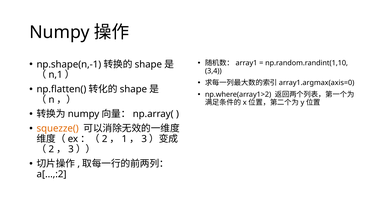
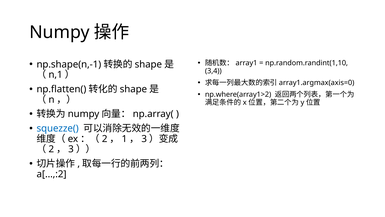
squezze( colour: orange -> blue (58, 128)
